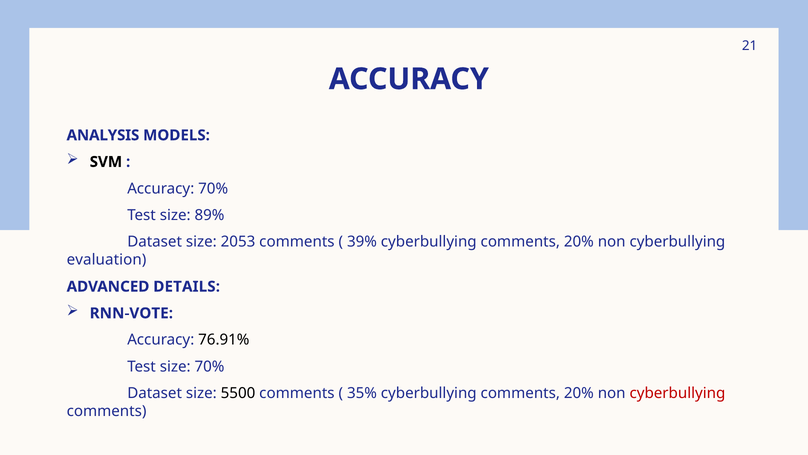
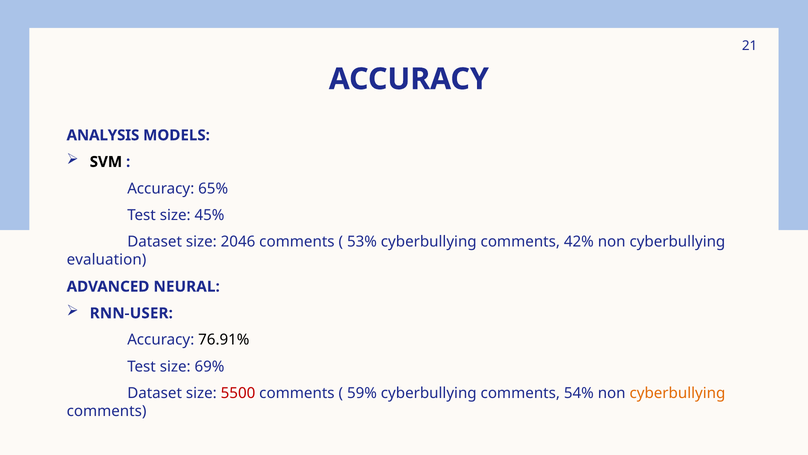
Accuracy 70%: 70% -> 65% (213, 188)
89%: 89% -> 45% (210, 215)
2053: 2053 -> 2046 (238, 242)
39%: 39% -> 53% (362, 242)
20%: 20% -> 42% (579, 242)
DETAILS: DETAILS -> NEURAL (187, 286)
RNN-VOTE: RNN-VOTE -> RNN-USER (131, 313)
size 70%: 70% -> 69% (210, 366)
5500 colour: black -> red (238, 393)
35%: 35% -> 59% (362, 393)
20%: 20% -> 54% (579, 393)
cyberbullying colour: red -> orange (677, 393)
